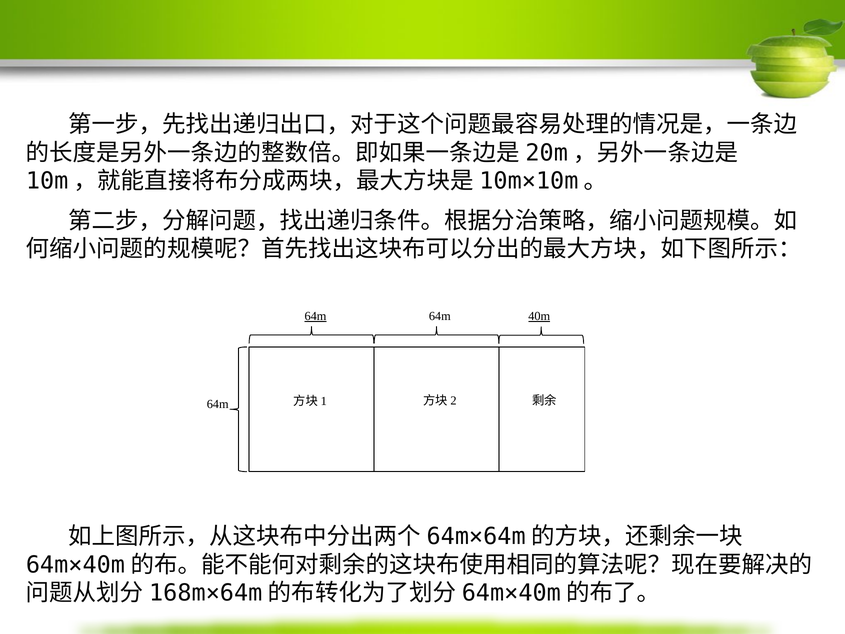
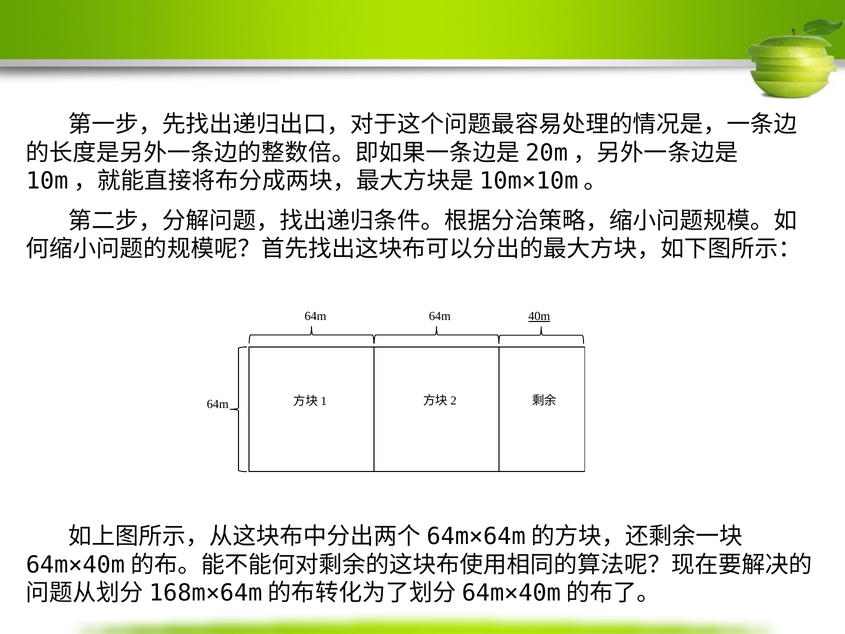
64m underline: present -> none (316, 316)
